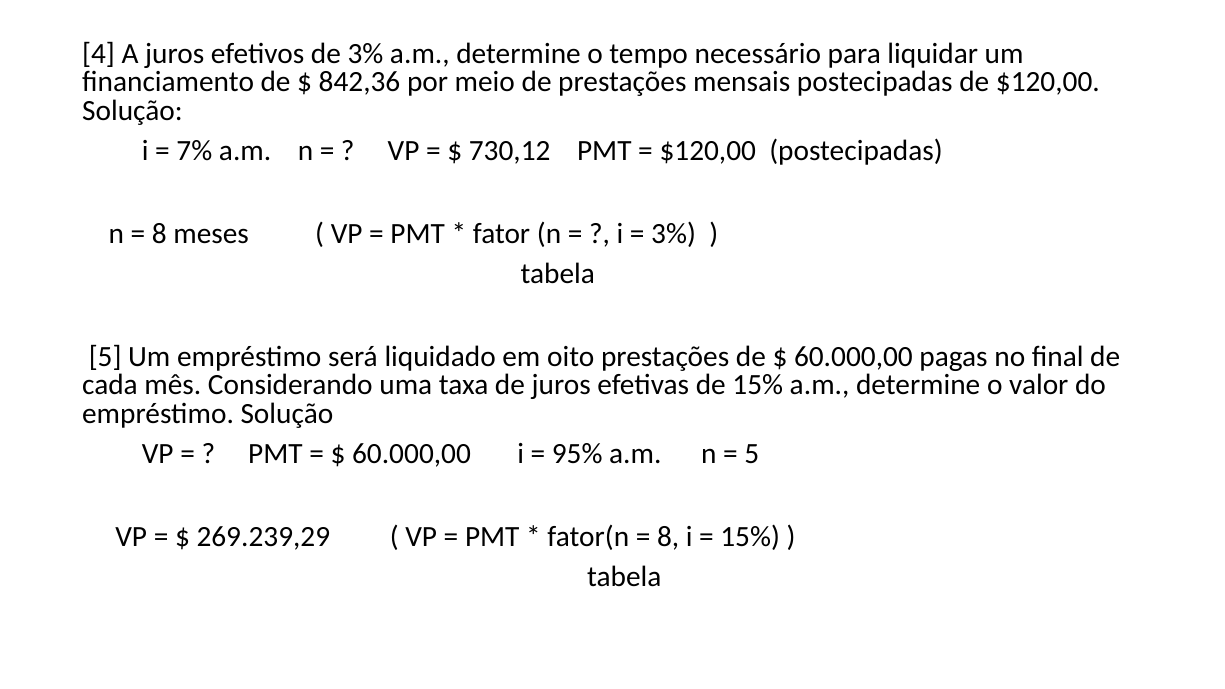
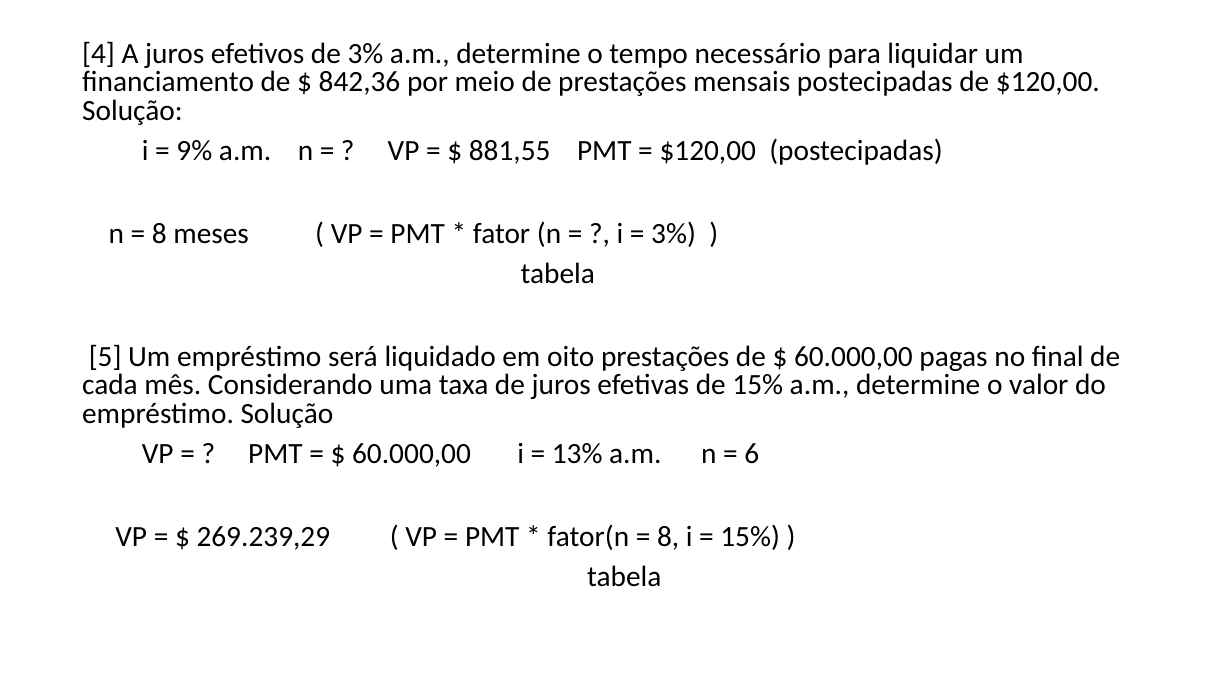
7%: 7% -> 9% (194, 151)
730,12: 730,12 -> 881,55 (510, 151)
95%: 95% -> 13% (577, 454)
5: 5 -> 6 (752, 454)
